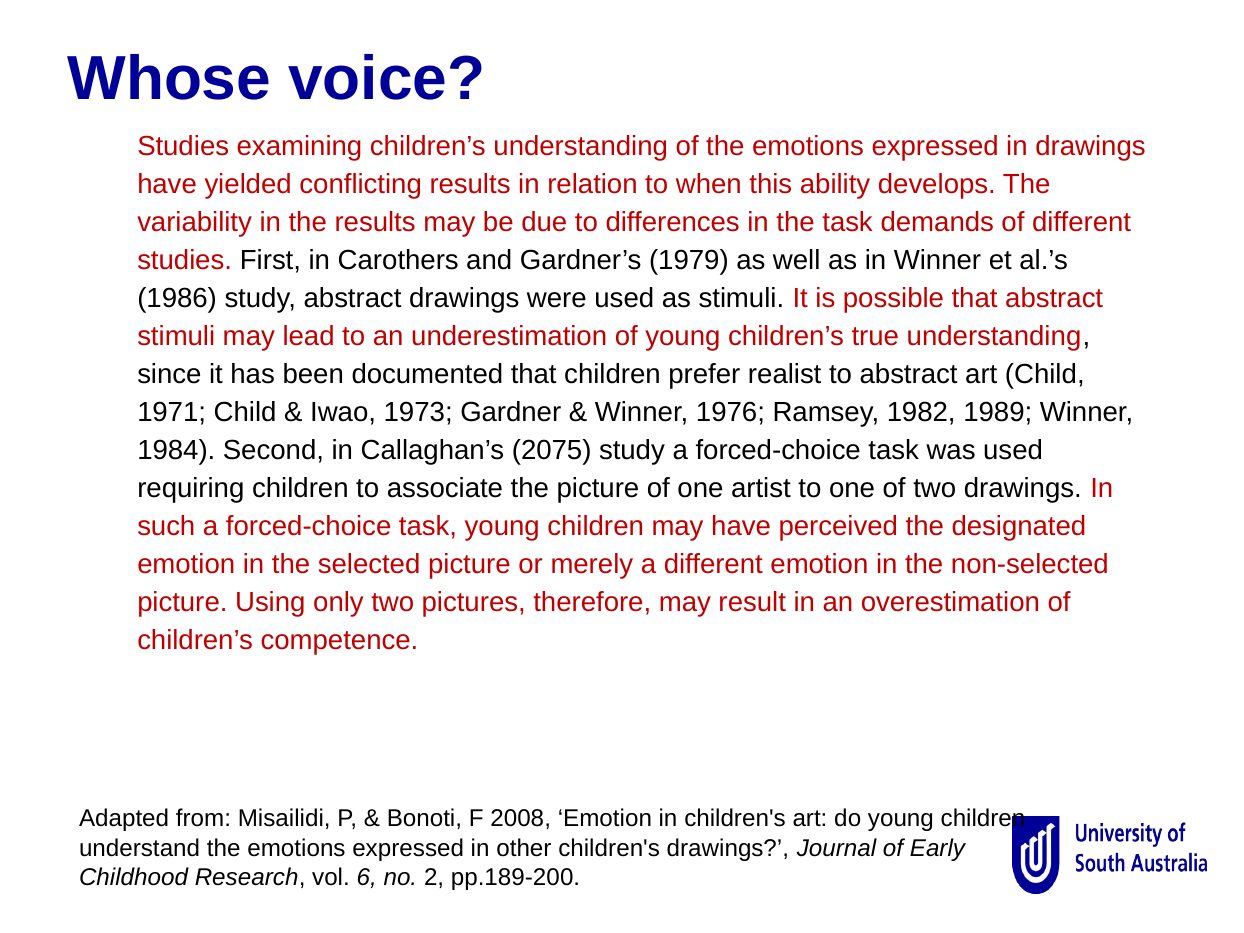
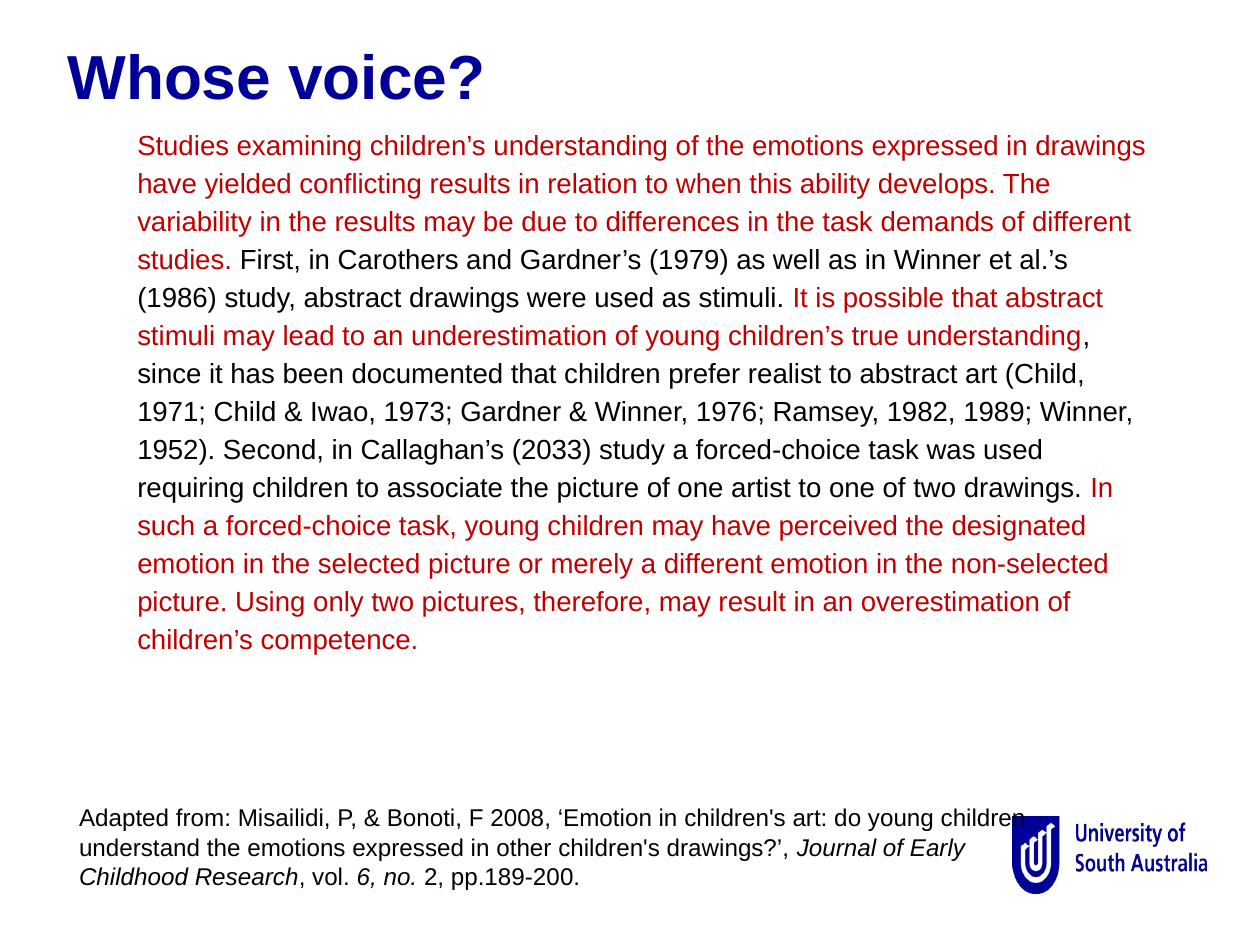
1984: 1984 -> 1952 (176, 450)
2075: 2075 -> 2033 (552, 450)
